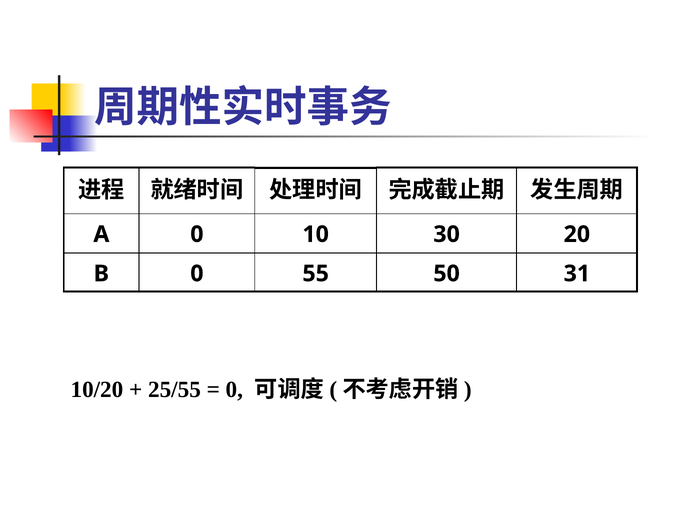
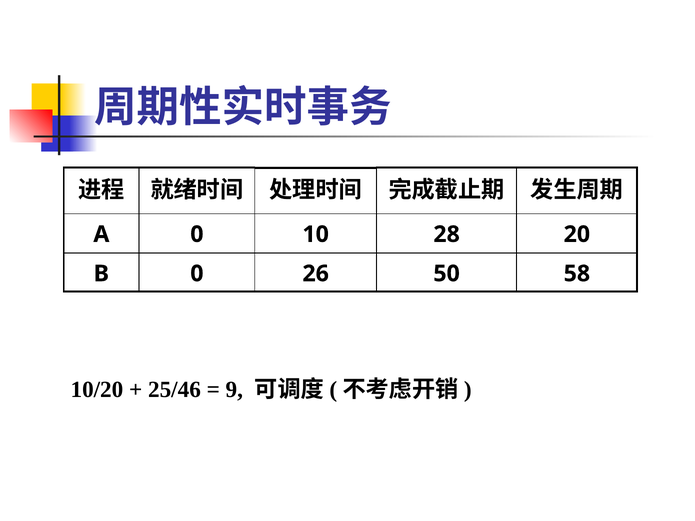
30: 30 -> 28 (447, 234)
55: 55 -> 26 (316, 274)
31: 31 -> 58 (577, 274)
25/55: 25/55 -> 25/46 (174, 390)
0: 0 -> 9 (234, 390)
